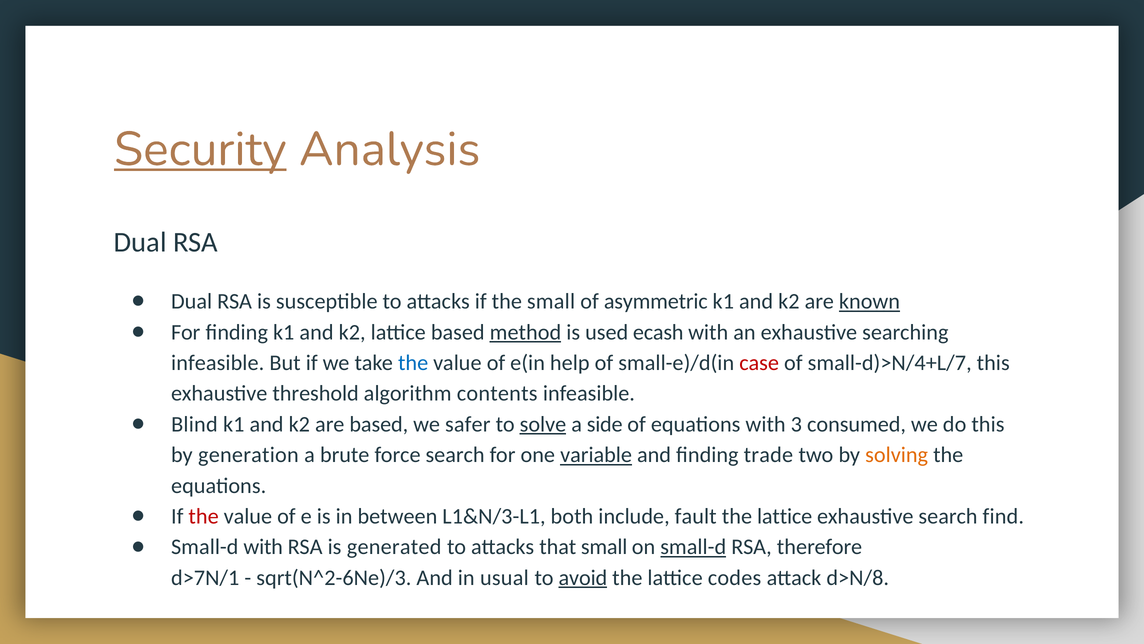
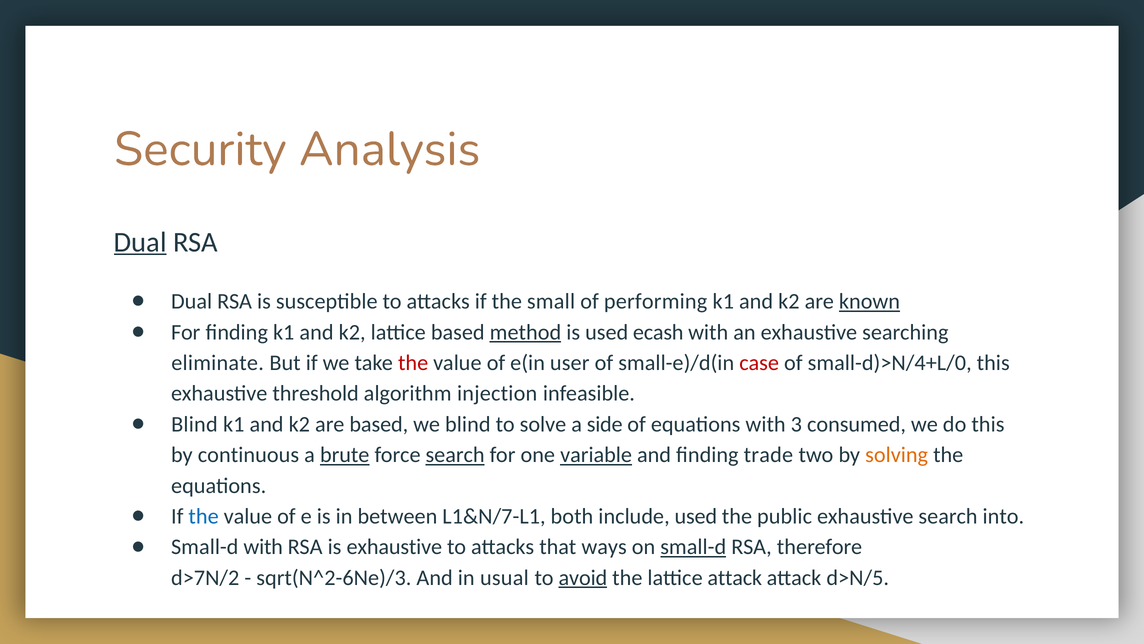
Security underline: present -> none (200, 149)
Dual underline: none -> present (140, 242)
asymmetric: asymmetric -> performing (656, 301)
infeasible: infeasible -> eliminate (218, 363)
the colour: blue -> red (413, 363)
help: help -> user (570, 363)
small-d)>N/4+L/7: small-d)>N/4+L/7 -> small-d)>N/4+L/0 (890, 363)
contents: contents -> injection (497, 393)
we safer: safer -> blind (468, 424)
solve underline: present -> none (543, 424)
generation: generation -> continuous (248, 455)
brute underline: none -> present (345, 455)
search underline: none -> present (455, 455)
the colour: red -> blue (204, 516)
L1&N/3-L1: L1&N/3-L1 -> L1&N/7-L1 (494, 516)
include fault: fault -> used (696, 516)
lattice: lattice -> public (785, 516)
find: find -> into (1003, 516)
is generated: generated -> exhaustive (394, 547)
that small: small -> ways (604, 547)
d>7N/1: d>7N/1 -> d>7N/2 (205, 577)
lattice codes: codes -> attack (735, 577)
d>N/8: d>N/8 -> d>N/5 (858, 577)
